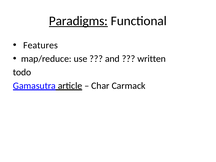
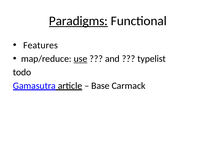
use underline: none -> present (81, 59)
written: written -> typelist (152, 59)
Char: Char -> Base (100, 86)
